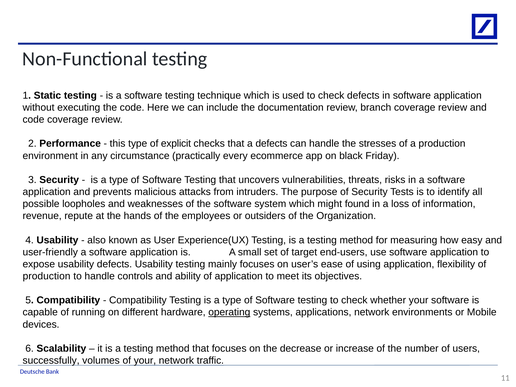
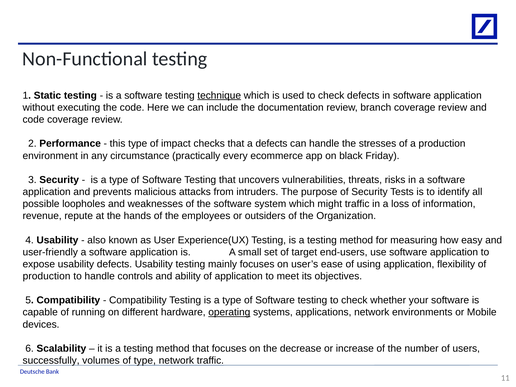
technique underline: none -> present (219, 95)
explicit: explicit -> impact (176, 144)
might found: found -> traffic (357, 204)
of your: your -> type (145, 361)
